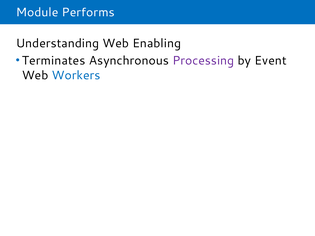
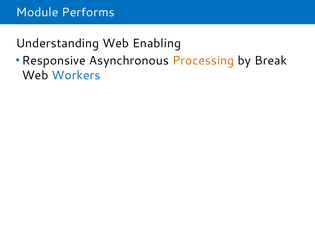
Terminates: Terminates -> Responsive (54, 61)
Processing colour: purple -> orange (203, 61)
Event: Event -> Break (271, 61)
